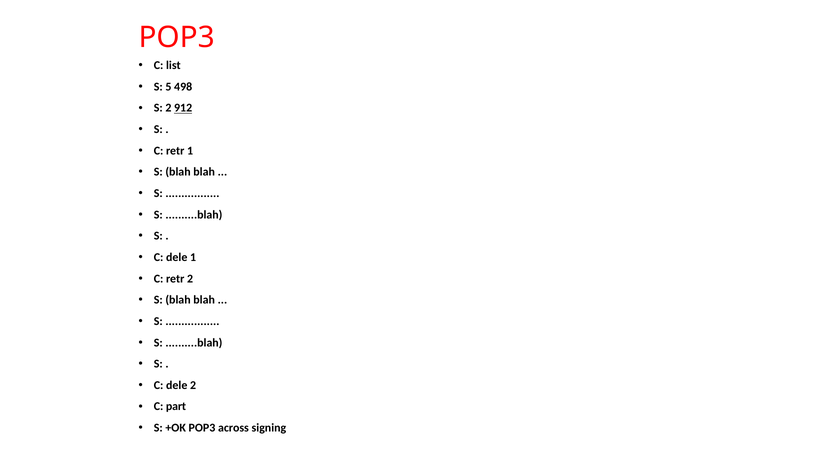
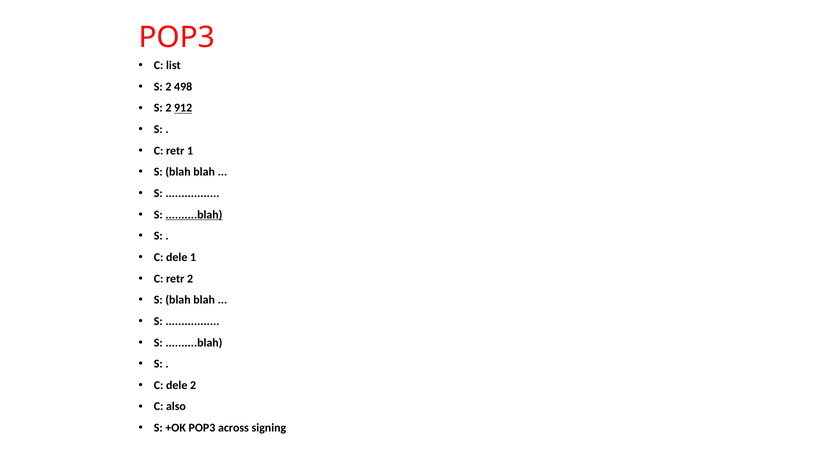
5: 5 -> 2 (168, 87)
..........blah underline: none -> present (194, 215)
part: part -> also (176, 407)
